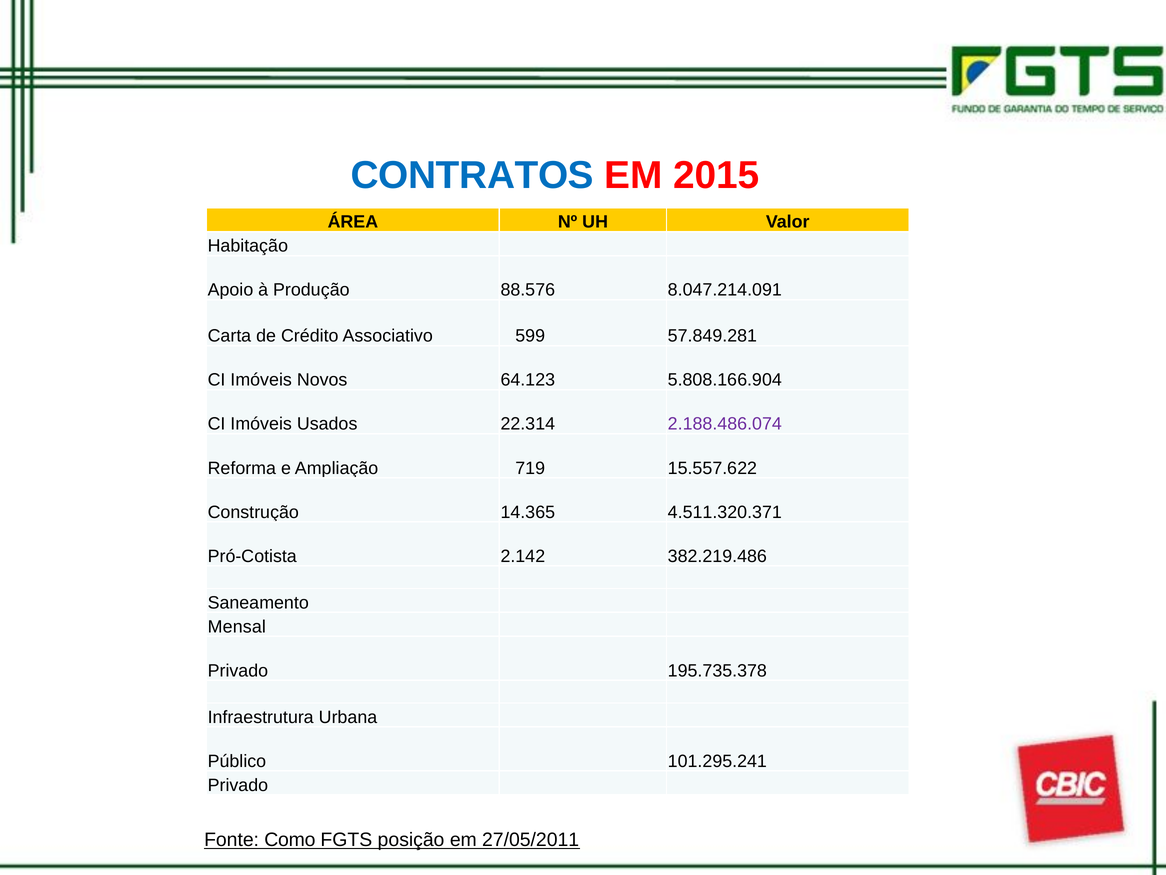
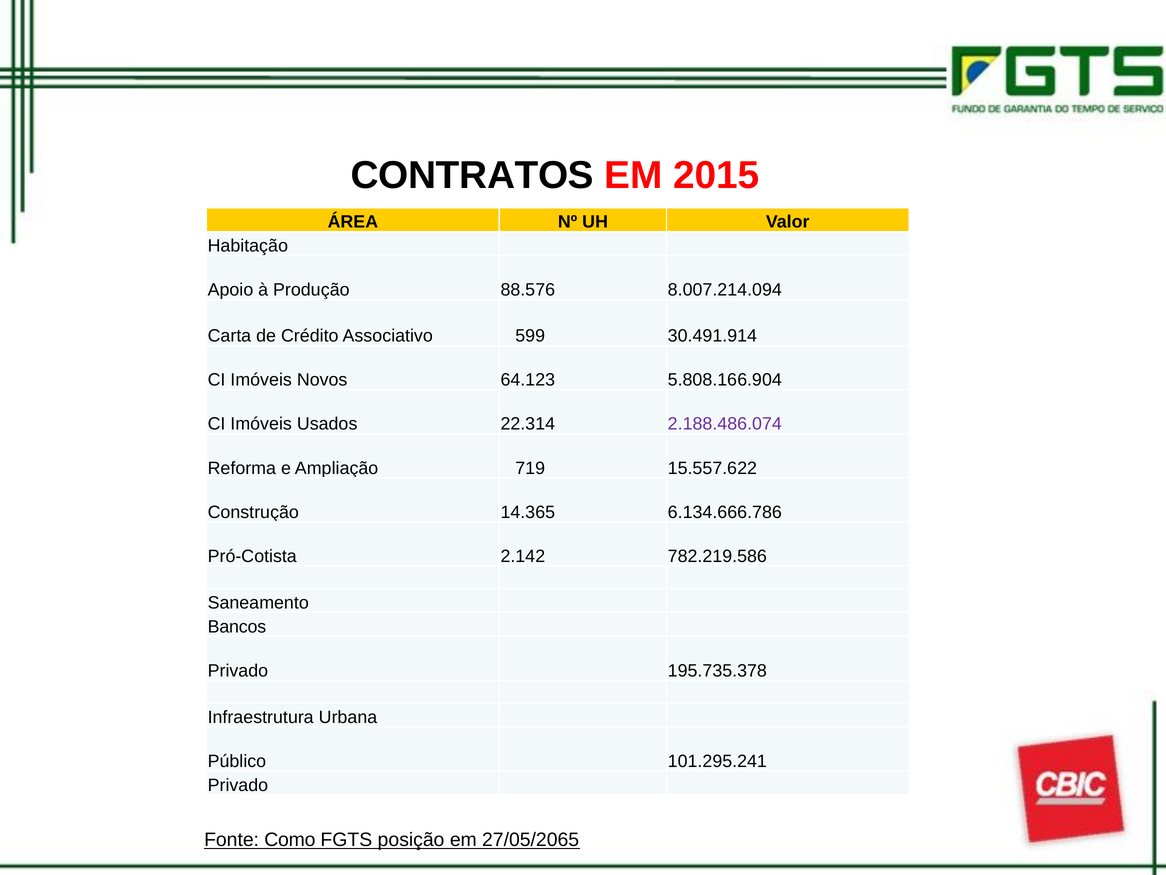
CONTRATOS colour: blue -> black (472, 175)
8.047.214.091: 8.047.214.091 -> 8.007.214.094 (725, 290)
57.849.281: 57.849.281 -> 30.491.914 (712, 336)
4.511.320.371: 4.511.320.371 -> 6.134.666.786 (725, 512)
382.219.486: 382.219.486 -> 782.219.586 (717, 556)
Mensal: Mensal -> Bancos (237, 626)
27/05/2011: 27/05/2011 -> 27/05/2065 (531, 839)
